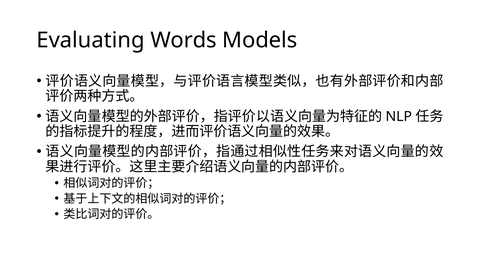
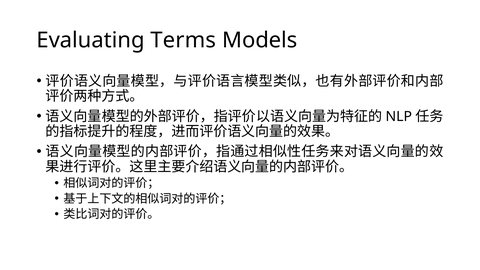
Words: Words -> Terms (183, 40)
